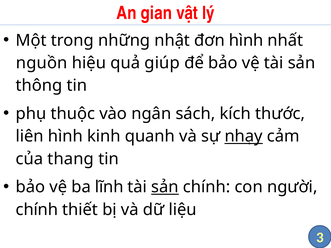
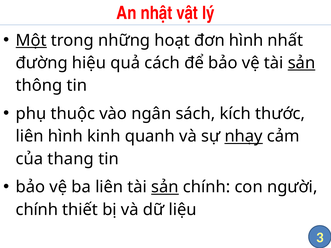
gian: gian -> nhật (156, 13)
Một underline: none -> present (31, 40)
nhật: nhật -> hoạt (172, 40)
nguồn: nguồn -> đường (42, 63)
giúp: giúp -> cách (162, 63)
sản underline: none -> present (302, 63)
ba lĩnh: lĩnh -> liên (109, 187)
